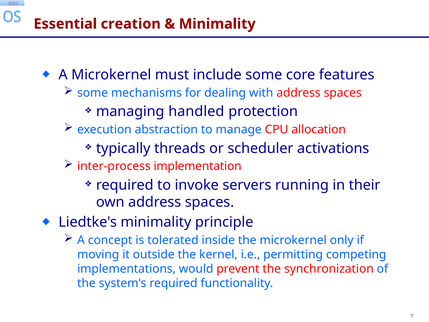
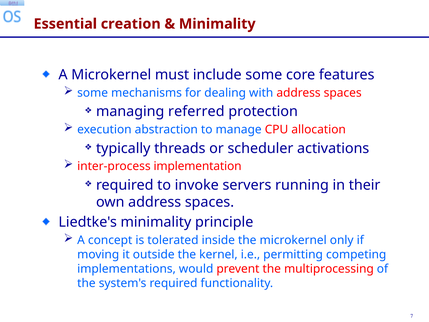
handled: handled -> referred (196, 112)
synchronization: synchronization -> multiprocessing (329, 269)
